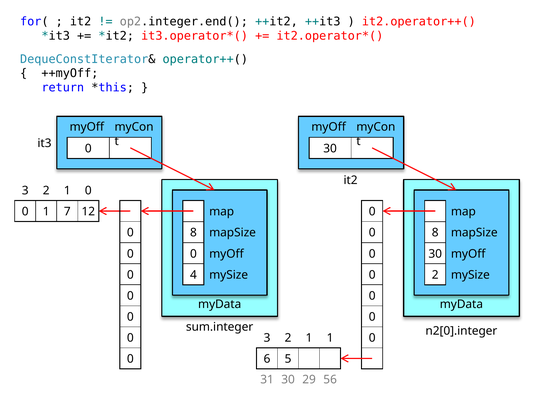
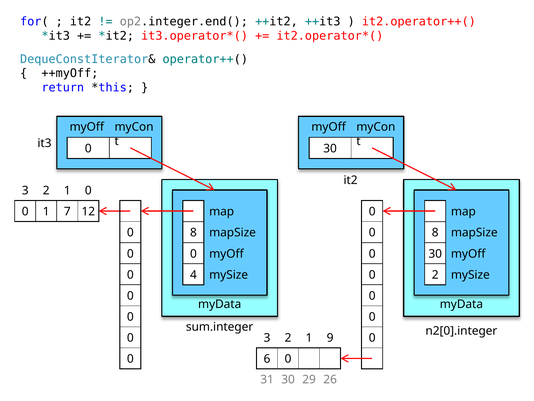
1 1: 1 -> 9 (330, 338)
6 5: 5 -> 0 (288, 359)
56: 56 -> 26 (330, 379)
